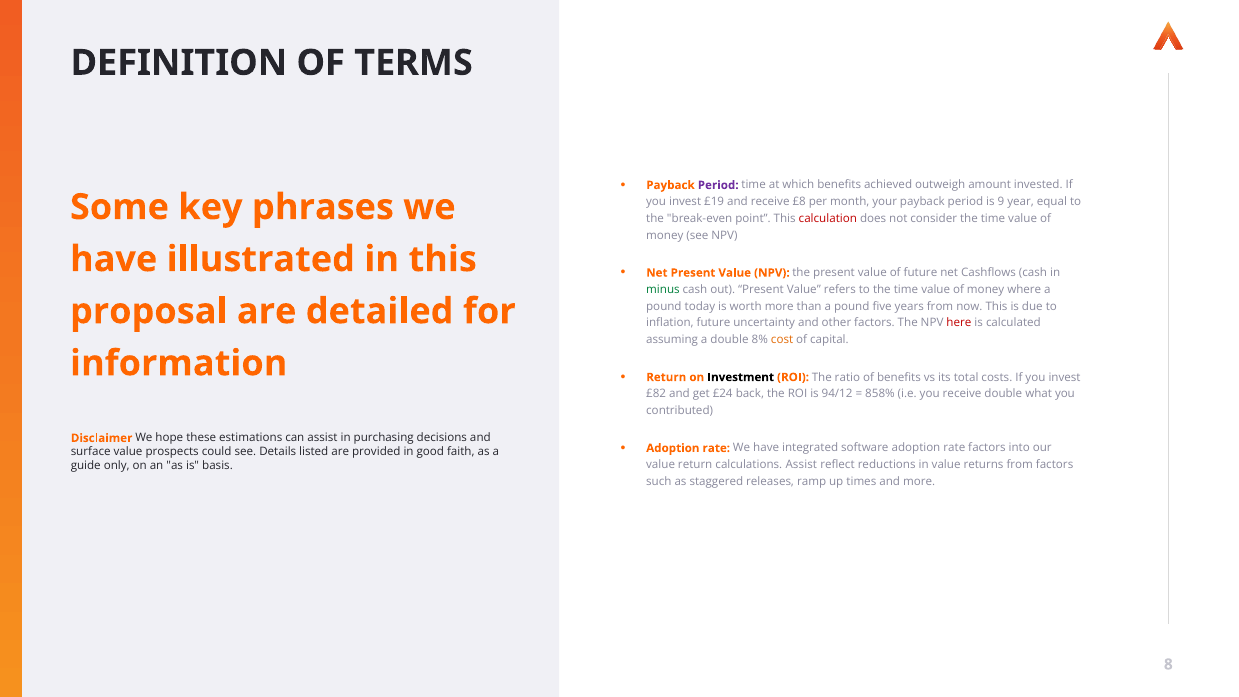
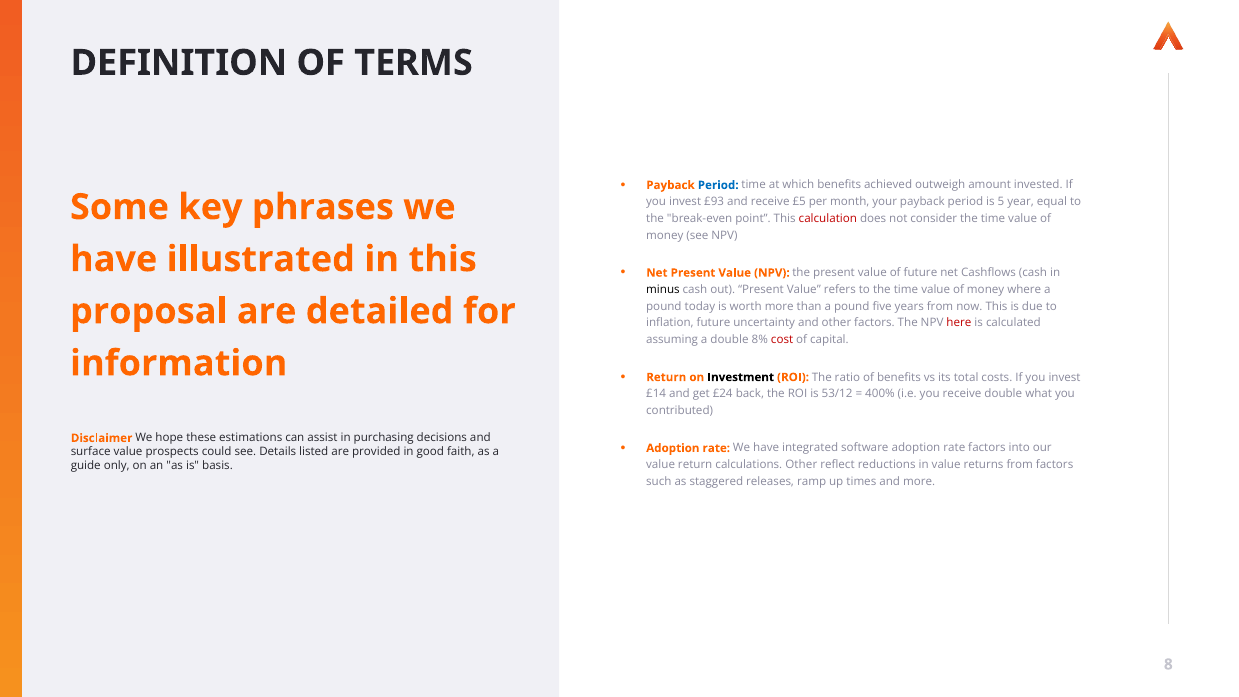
Period colour: purple -> blue (718, 185)
£19: £19 -> £93 (714, 202)
£8: £8 -> £5 (799, 202)
9: 9 -> 5 (1001, 202)
minus colour: green -> black (663, 290)
cost colour: orange -> red (782, 340)
£82: £82 -> £14 (656, 394)
94/12: 94/12 -> 53/12 (837, 394)
858%: 858% -> 400% (880, 394)
calculations Assist: Assist -> Other (801, 465)
